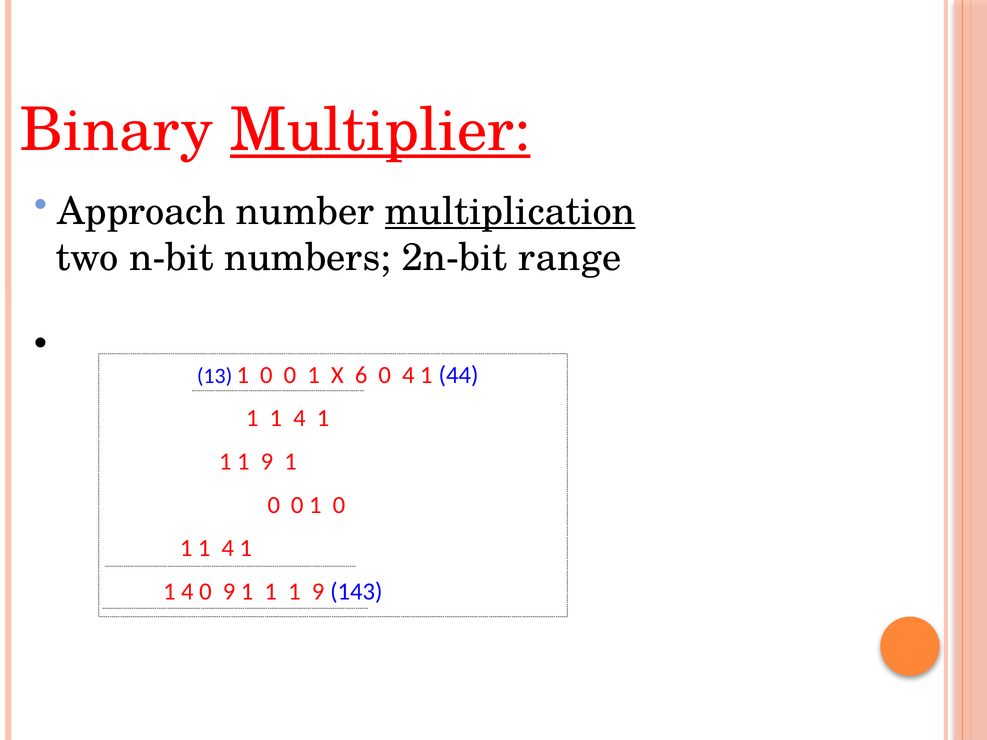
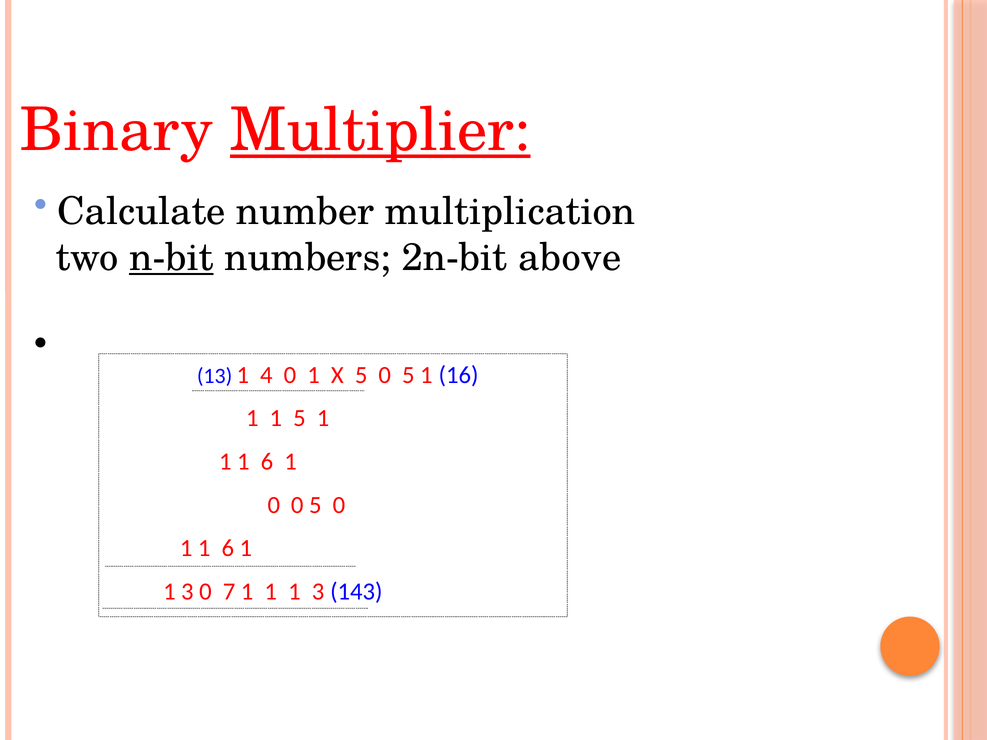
Approach: Approach -> Calculate (141, 212)
multiplication underline: present -> none (510, 212)
n-bit underline: none -> present (171, 258)
range: range -> above (570, 258)
13 1 0: 0 -> 4 (266, 375)
X 6: 6 -> 5 (361, 375)
4: 4 -> 5 (408, 375)
44: 44 -> 16 (459, 375)
4: 4 -> 5 (299, 418)
9: 9 -> 6 (267, 462)
1: 1 -> 5 (315, 505)
4: 4 -> 6 (228, 548)
4: 4 -> 3 (187, 592)
0 9: 9 -> 7 (229, 592)
9: 9 -> 3 (318, 592)
